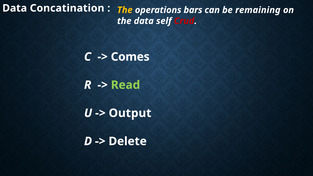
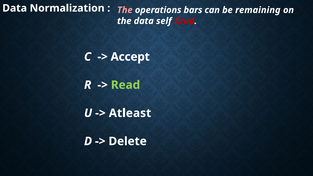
Concatination: Concatination -> Normalization (67, 8)
The colour: yellow -> pink (125, 10)
Comes: Comes -> Accept (130, 57)
Output: Output -> Atleast (130, 113)
